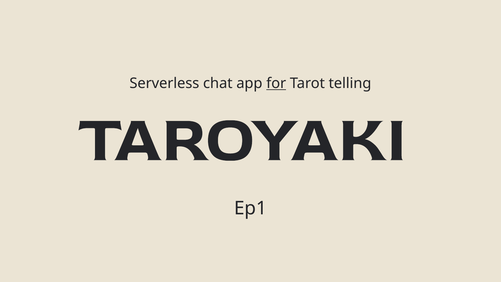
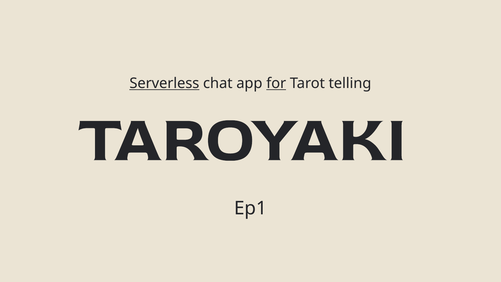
Serverless underline: none -> present (164, 83)
